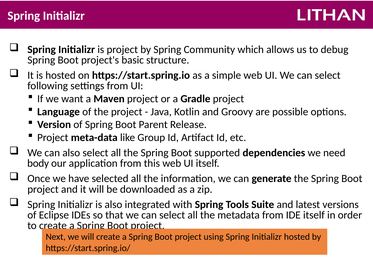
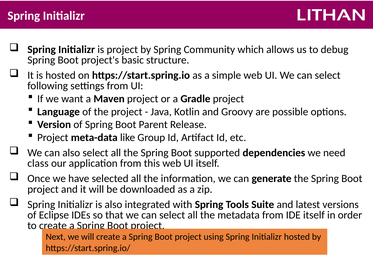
body: body -> class (38, 163)
